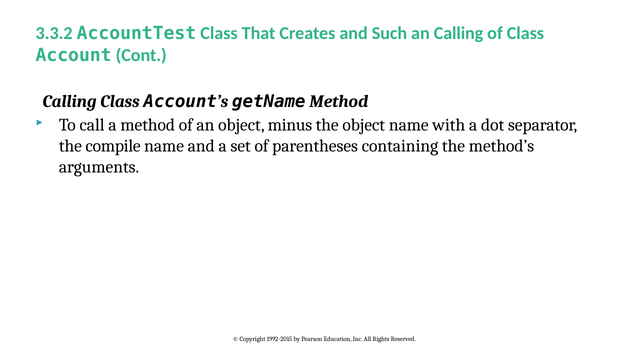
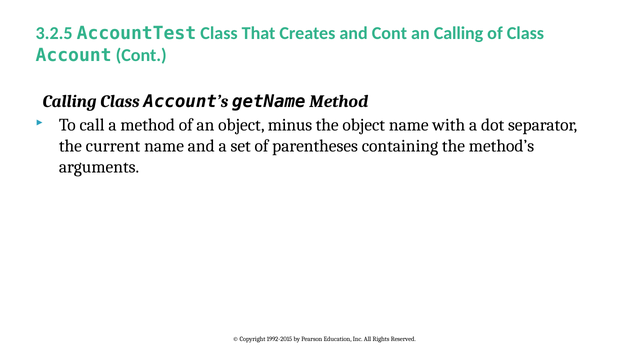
3.3.2: 3.3.2 -> 3.2.5 (54, 33)
and Such: Such -> Cont (389, 33)
compile: compile -> current (113, 146)
